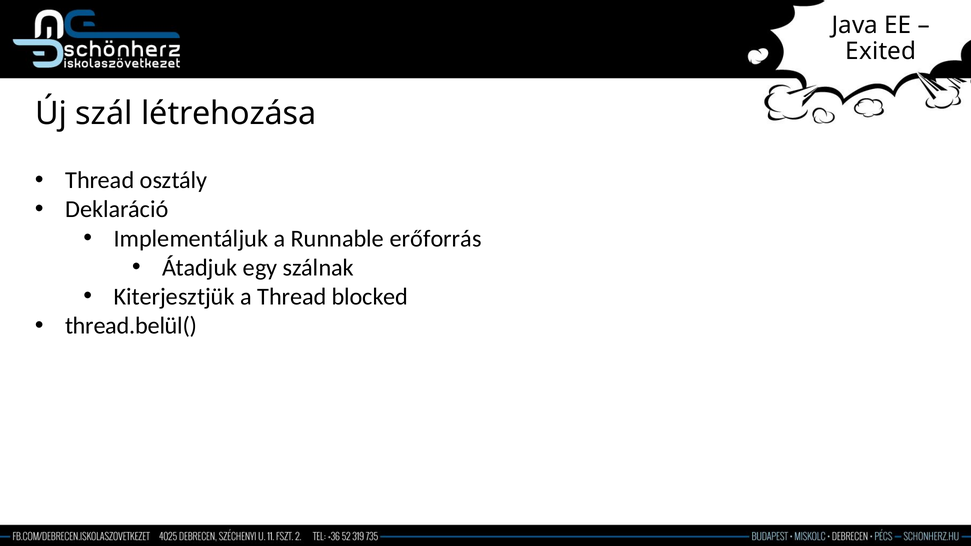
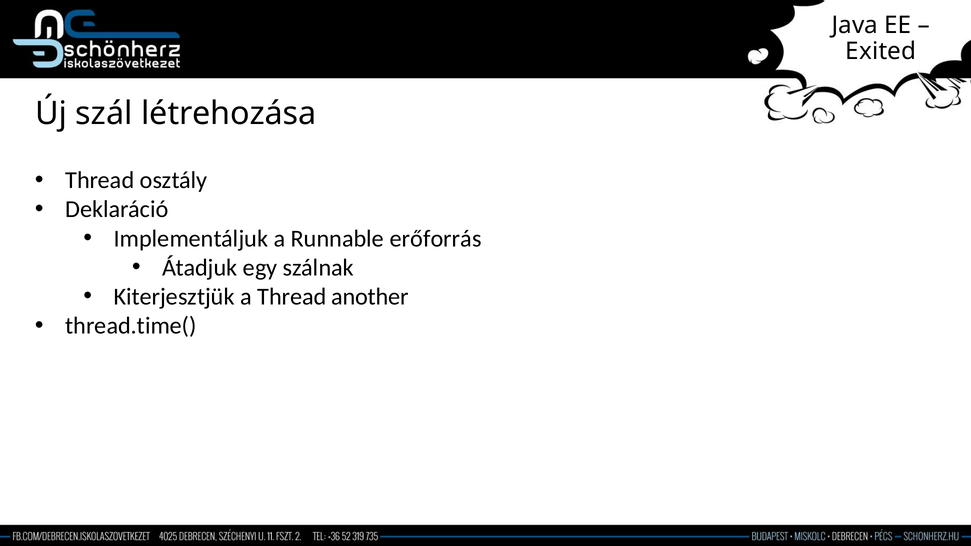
blocked: blocked -> another (370, 297)
thread.belül(: thread.belül( -> thread.time( (131, 326)
